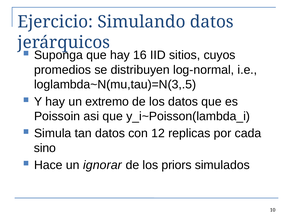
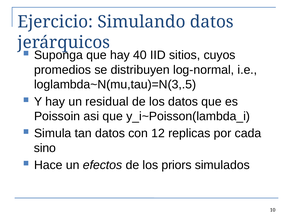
16: 16 -> 40 (140, 55)
extremo: extremo -> residual (107, 101)
ignorar: ignorar -> efectos (103, 165)
